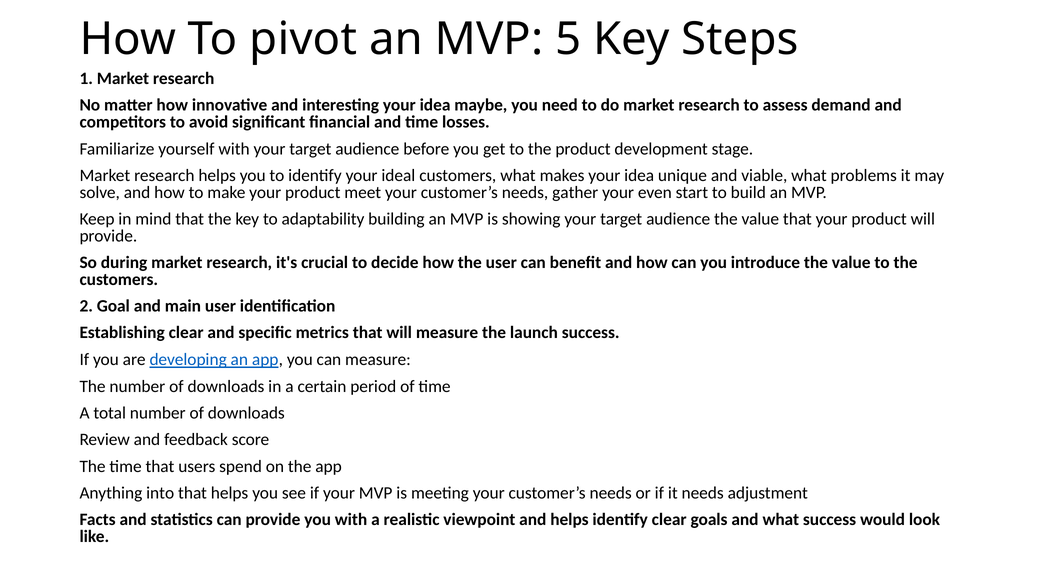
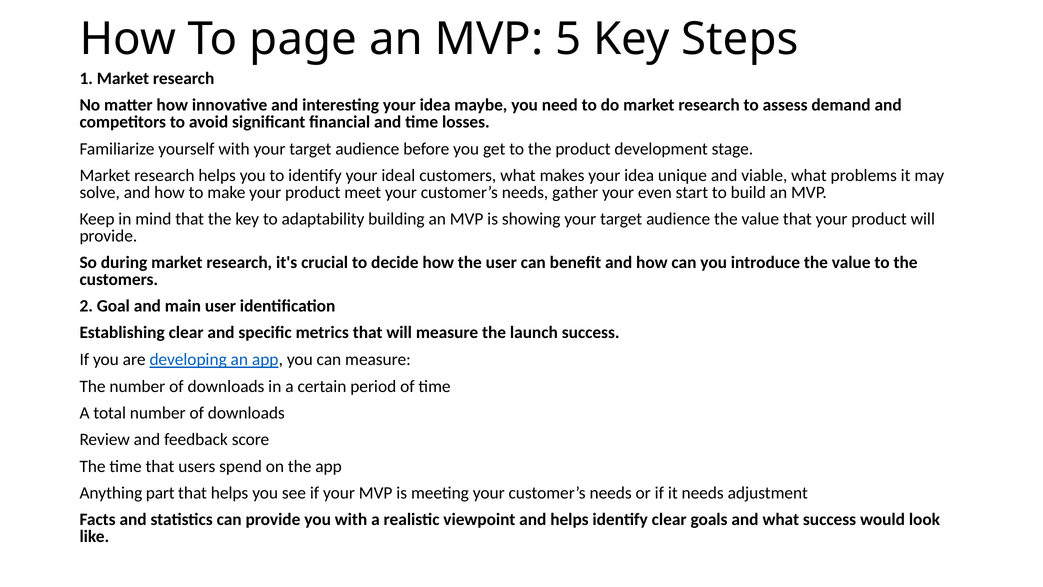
pivot: pivot -> page (303, 39)
into: into -> part (160, 493)
